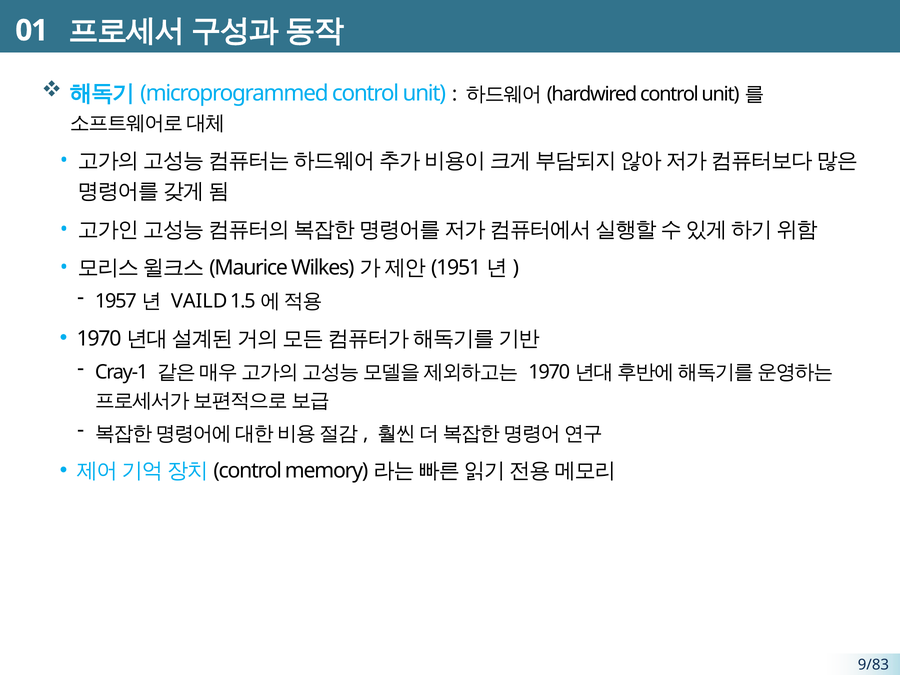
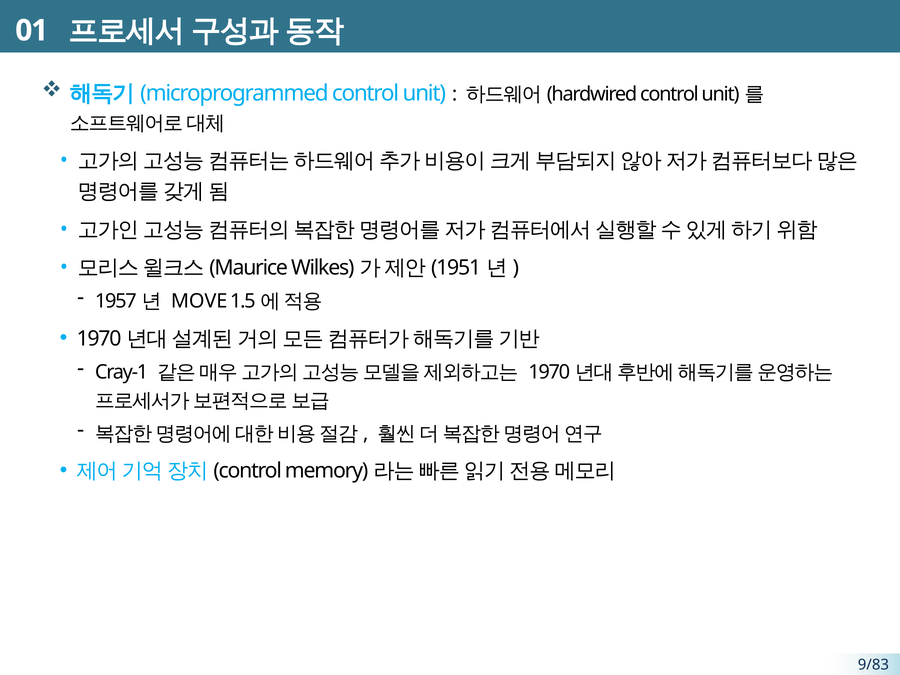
VAILD: VAILD -> MOVE (199, 301)
